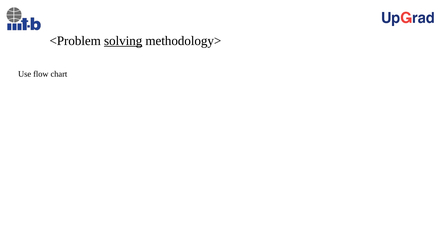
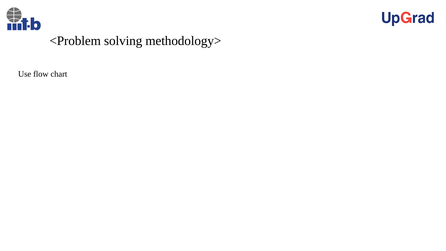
solving underline: present -> none (123, 41)
